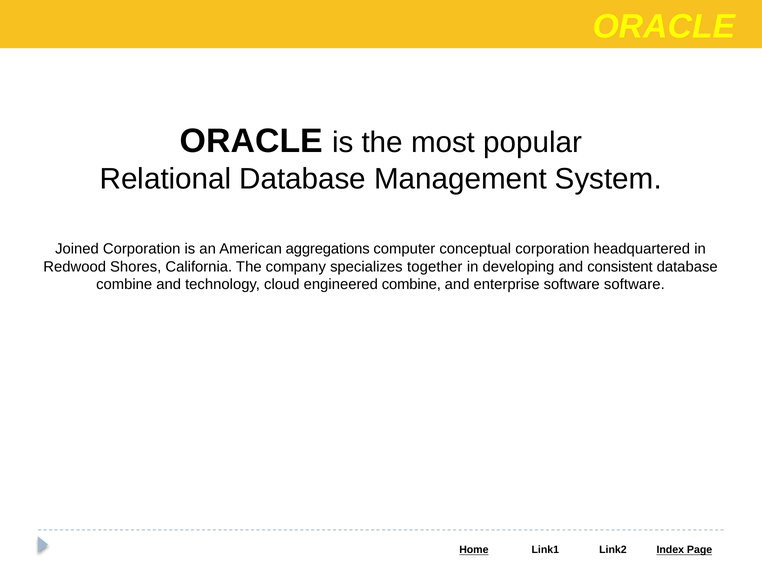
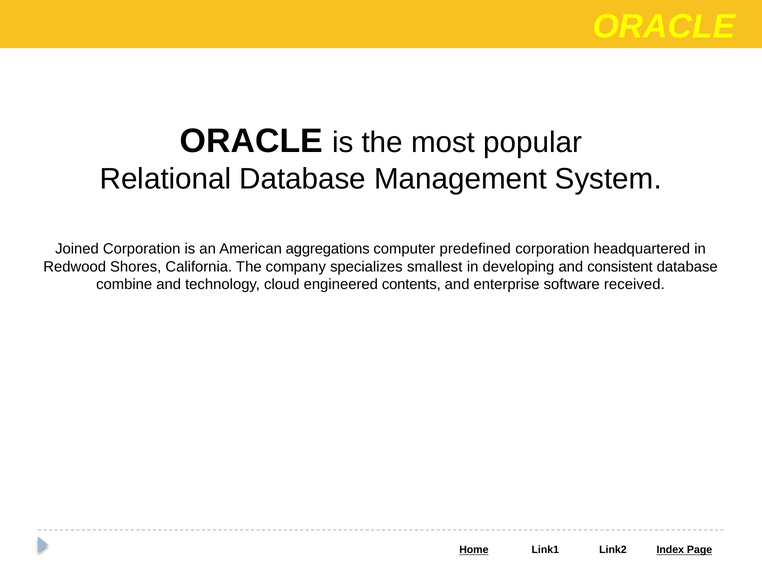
conceptual: conceptual -> predefined (475, 249)
together: together -> smallest (435, 266)
engineered combine: combine -> contents (411, 284)
software software: software -> received (634, 284)
